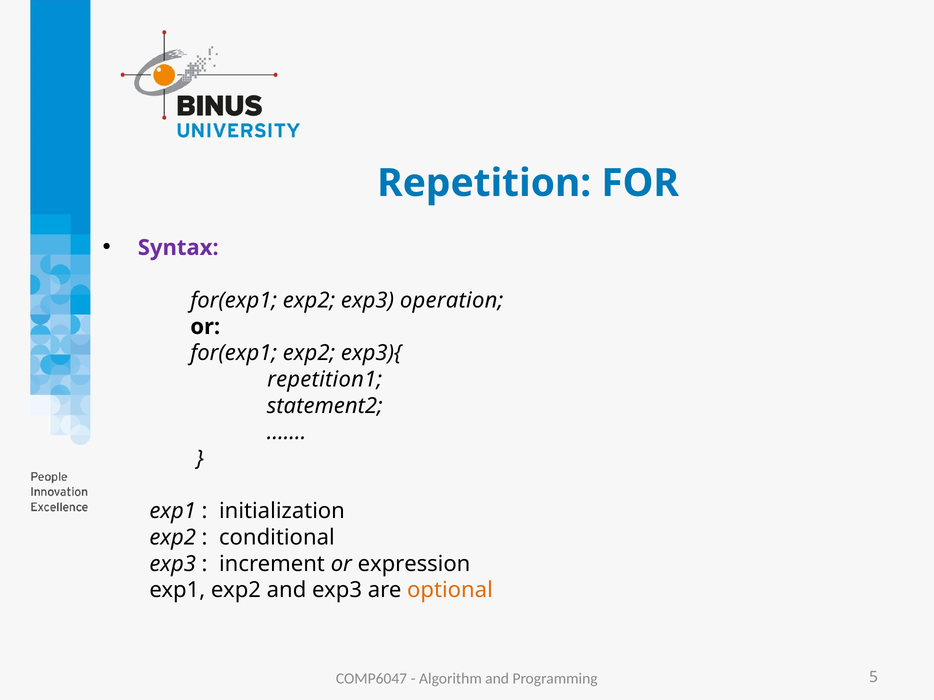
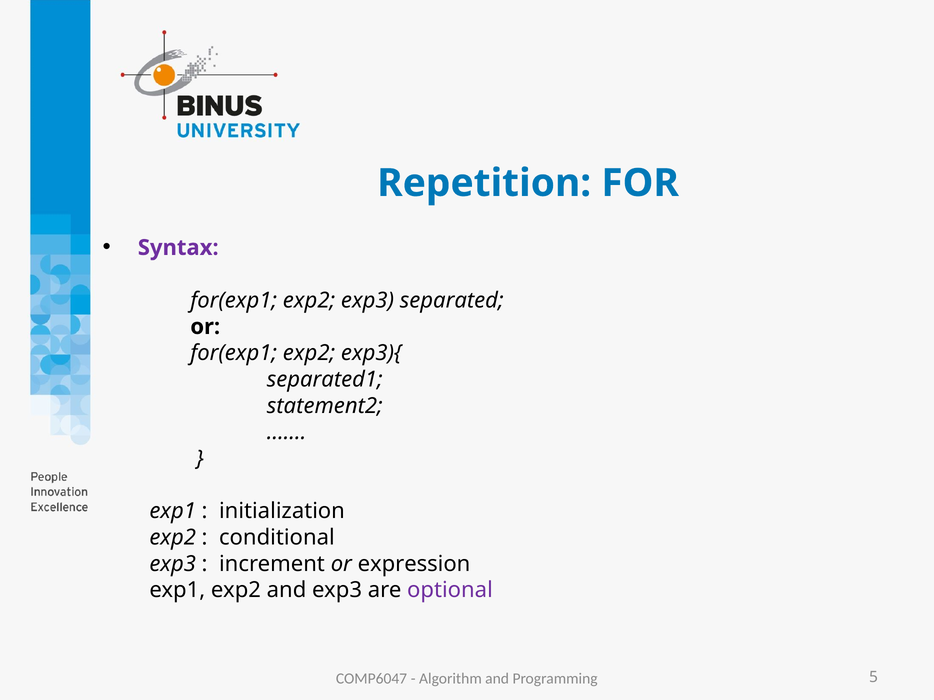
operation: operation -> separated (452, 301)
repetition1: repetition1 -> separated1 (325, 380)
optional colour: orange -> purple (450, 591)
